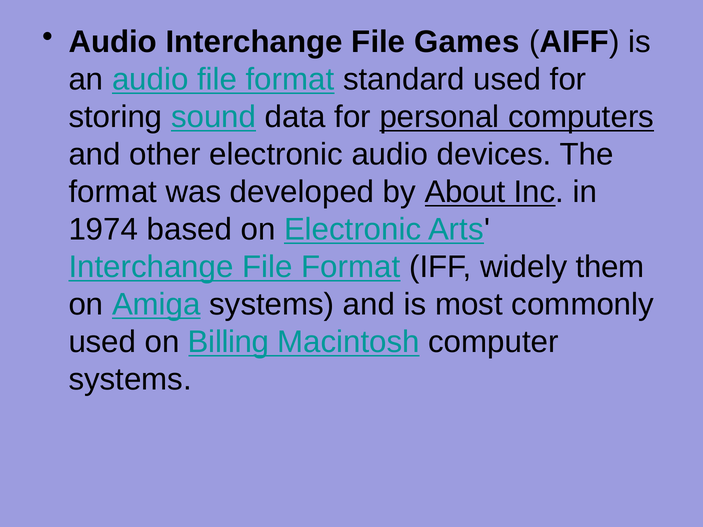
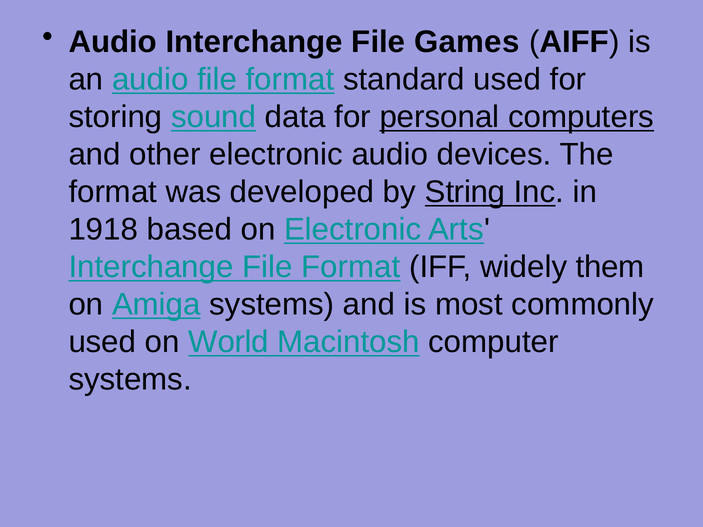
About: About -> String (465, 192)
1974: 1974 -> 1918 (103, 230)
Billing: Billing -> World (229, 342)
